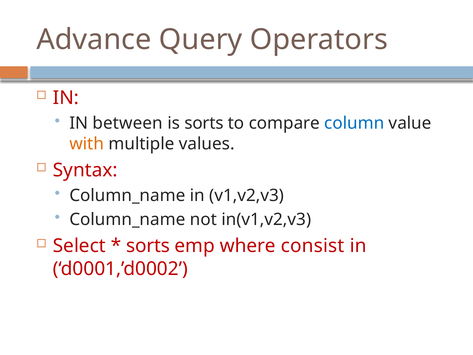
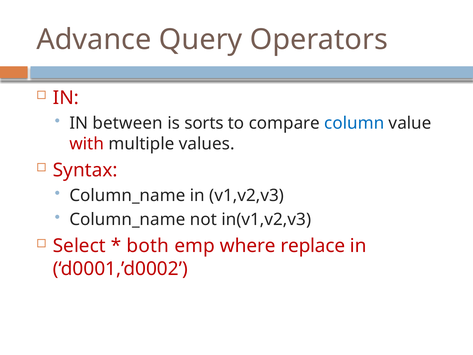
with colour: orange -> red (87, 144)
sorts: sorts -> both (148, 246)
consist: consist -> replace (313, 246)
